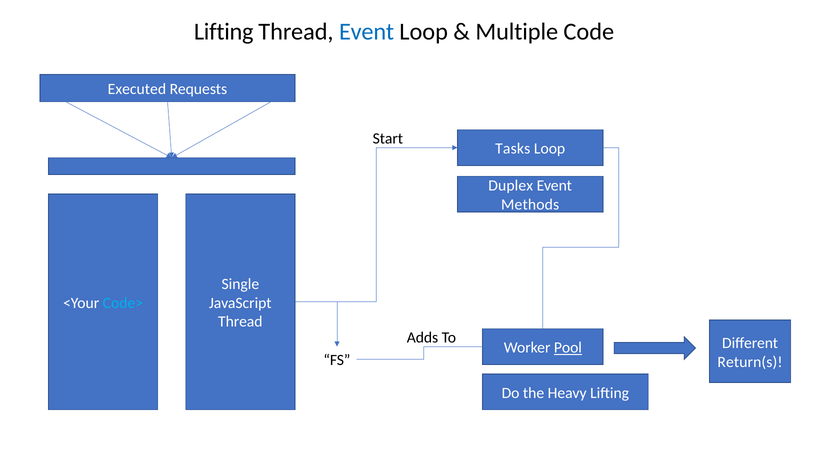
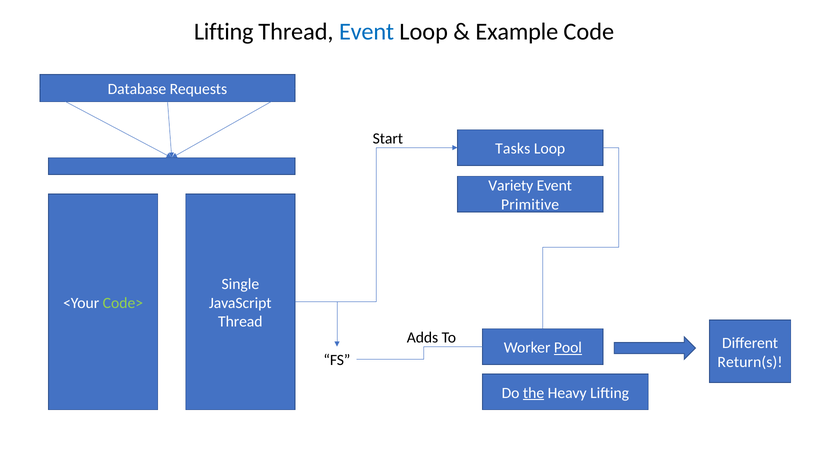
Multiple: Multiple -> Example (517, 31)
Executed: Executed -> Database (137, 89)
Duplex: Duplex -> Variety (511, 186)
Methods: Methods -> Primitive (530, 205)
Code> colour: light blue -> light green (123, 303)
the underline: none -> present (534, 393)
